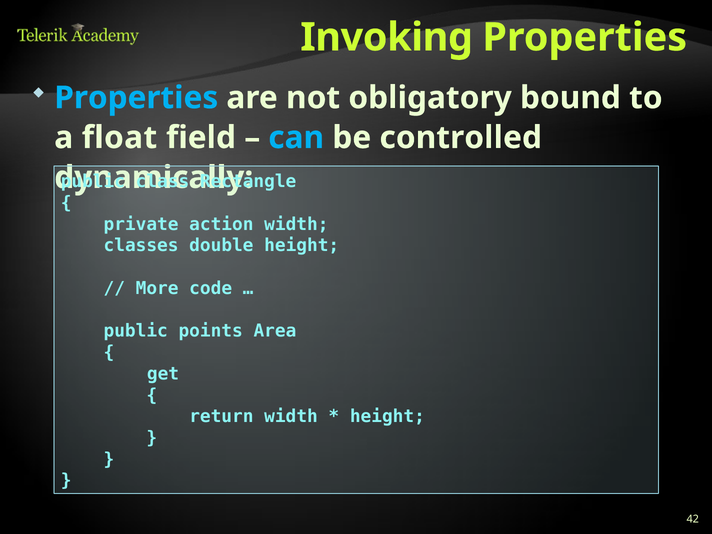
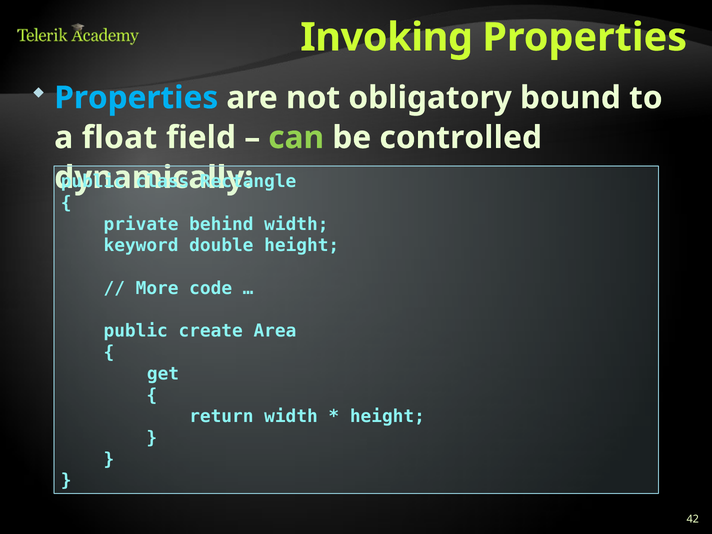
can colour: light blue -> light green (296, 138)
action: action -> behind (221, 224)
classes: classes -> keyword (141, 246)
points: points -> create (211, 331)
